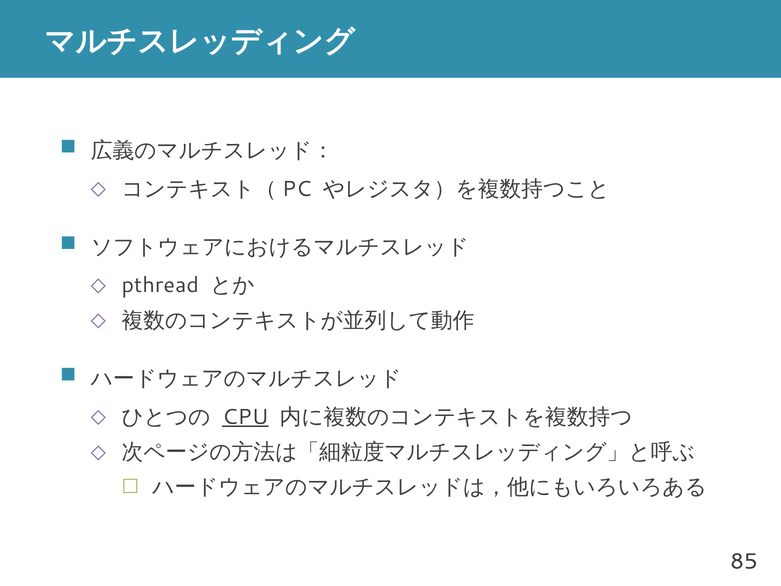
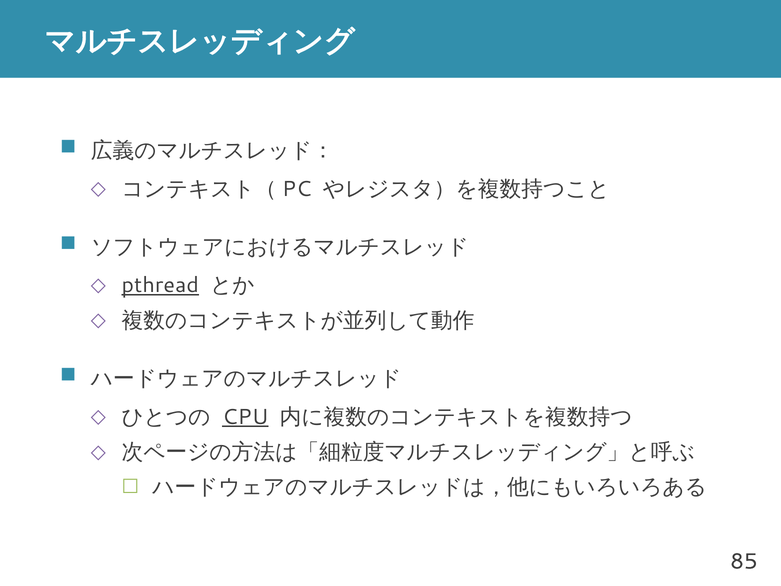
pthread underline: none -> present (160, 285)
